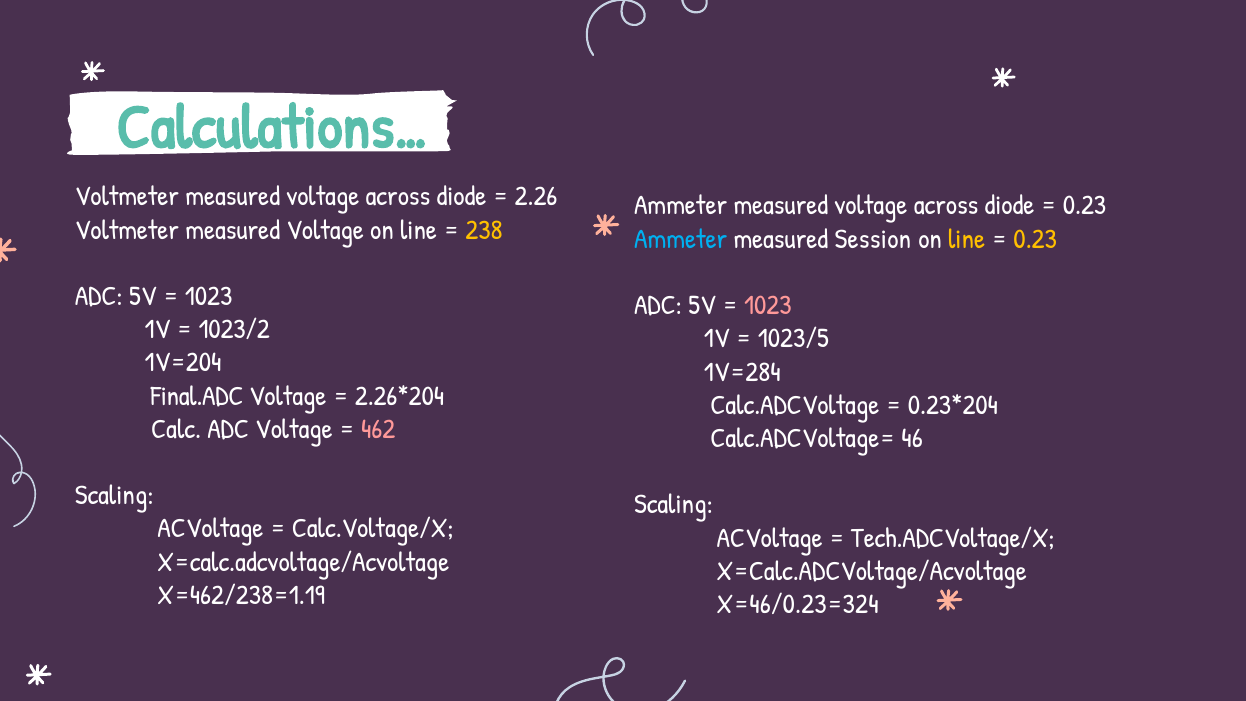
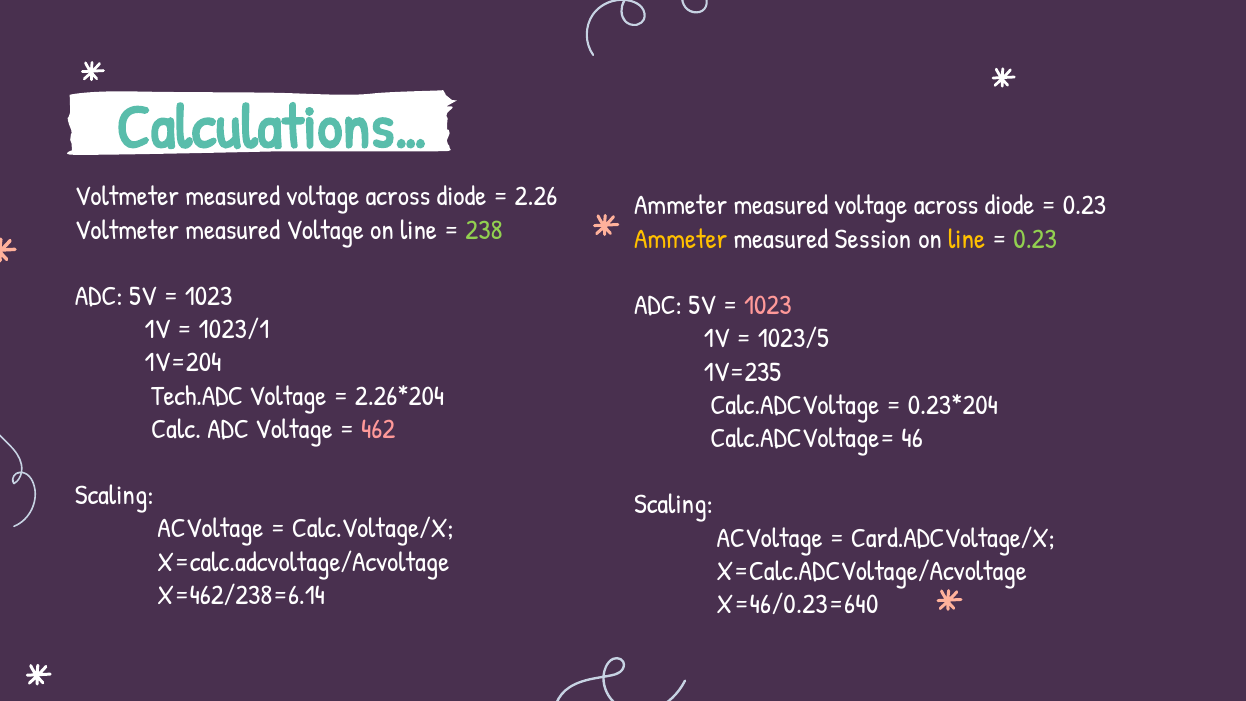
238 colour: yellow -> light green (484, 230)
Ammeter colour: light blue -> yellow (681, 239)
0.23 colour: yellow -> light green (1035, 239)
1023/2: 1023/2 -> 1023/1 (234, 329)
1V=284: 1V=284 -> 1V=235 (742, 372)
Final.ADC: Final.ADC -> Tech.ADC (197, 396)
Tech.ADCVoltage/X: Tech.ADCVoltage/X -> Card.ADCVoltage/X (953, 538)
X=462/238=1.19: X=462/238=1.19 -> X=462/238=6.14 (241, 595)
X=46/0.23=324: X=46/0.23=324 -> X=46/0.23=640 (798, 604)
